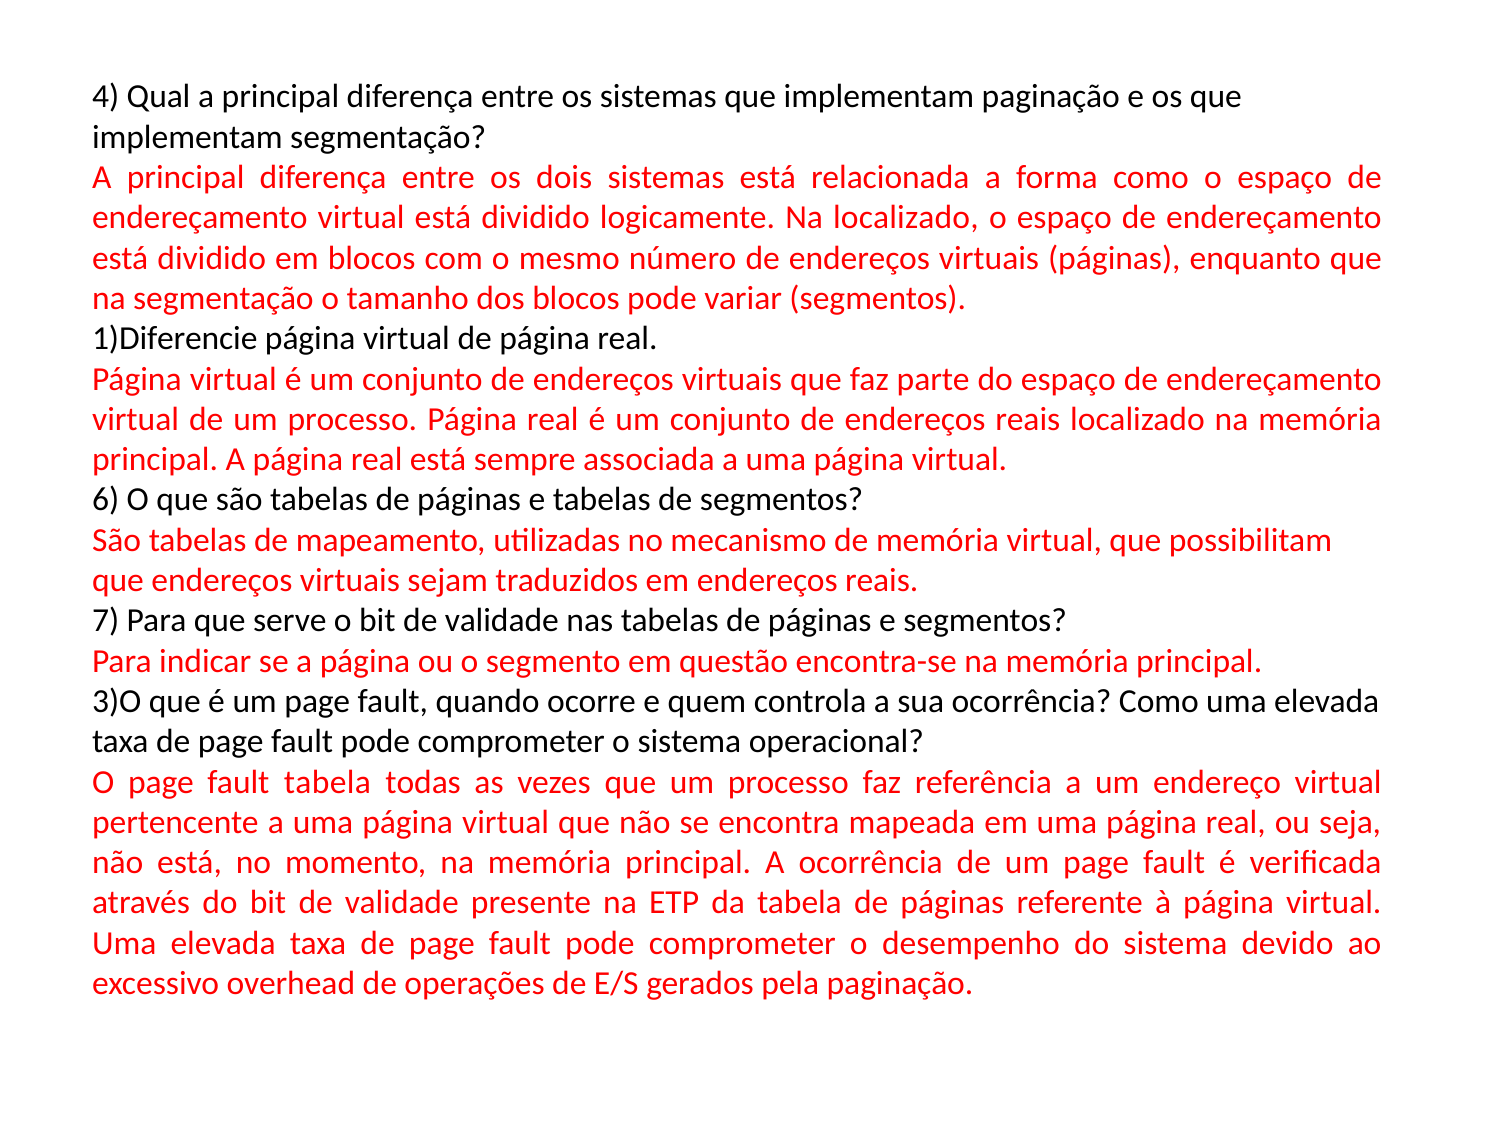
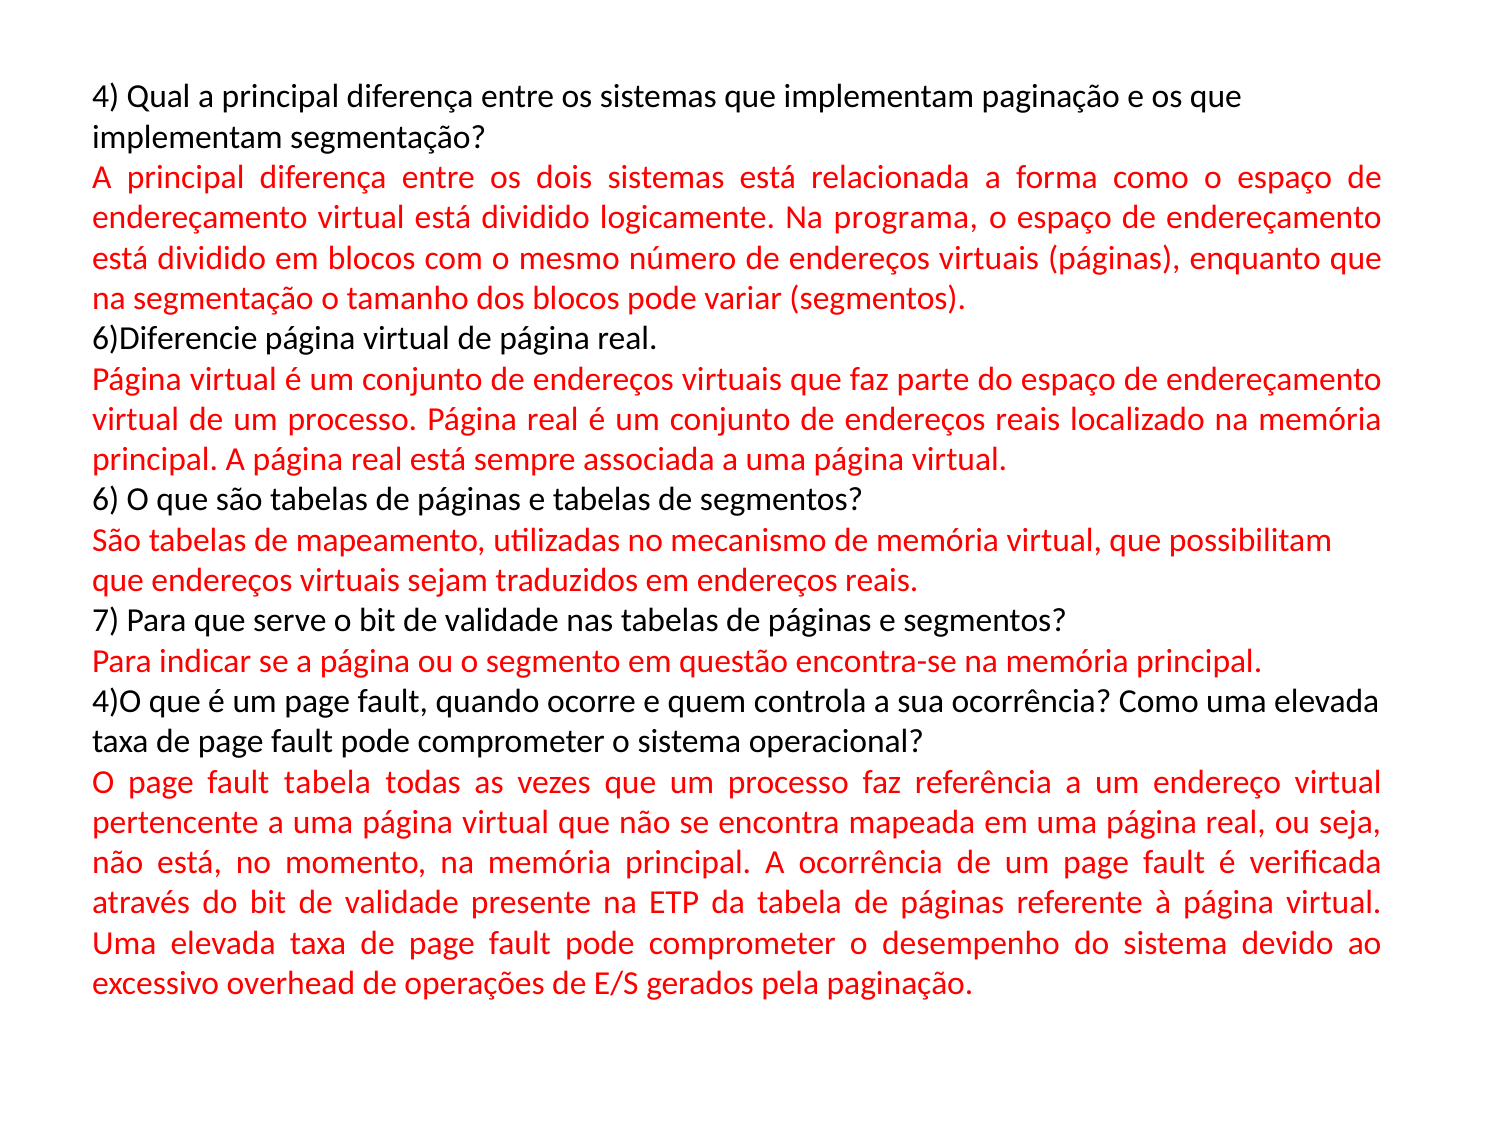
Na localizado: localizado -> programa (906, 218)
1)Diferencie: 1)Diferencie -> 6)Diferencie (175, 339)
3)O: 3)O -> 4)O (117, 701)
